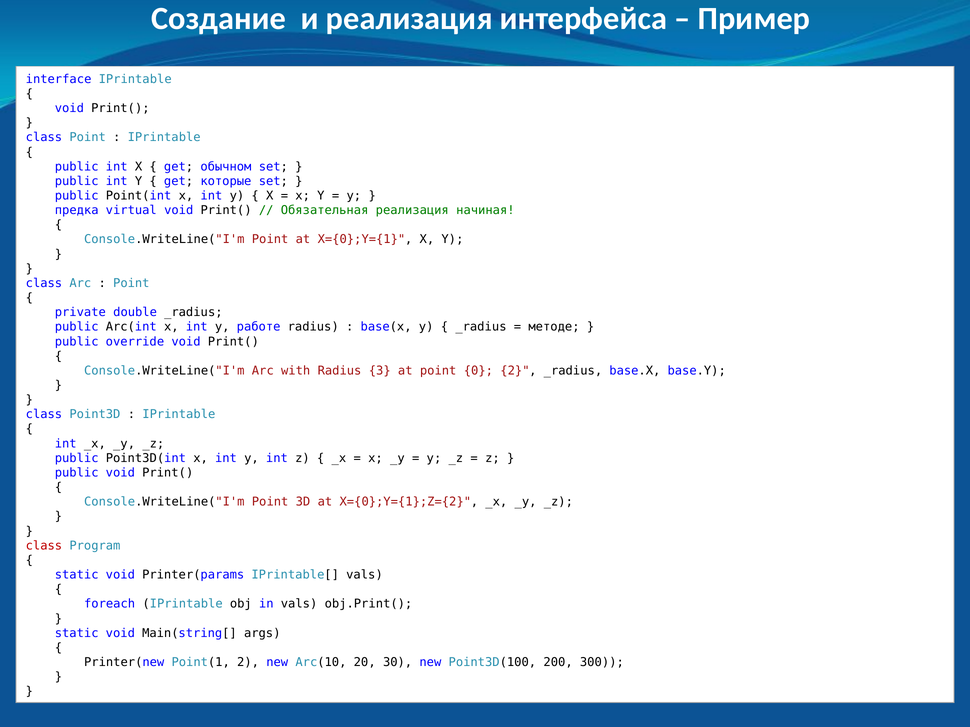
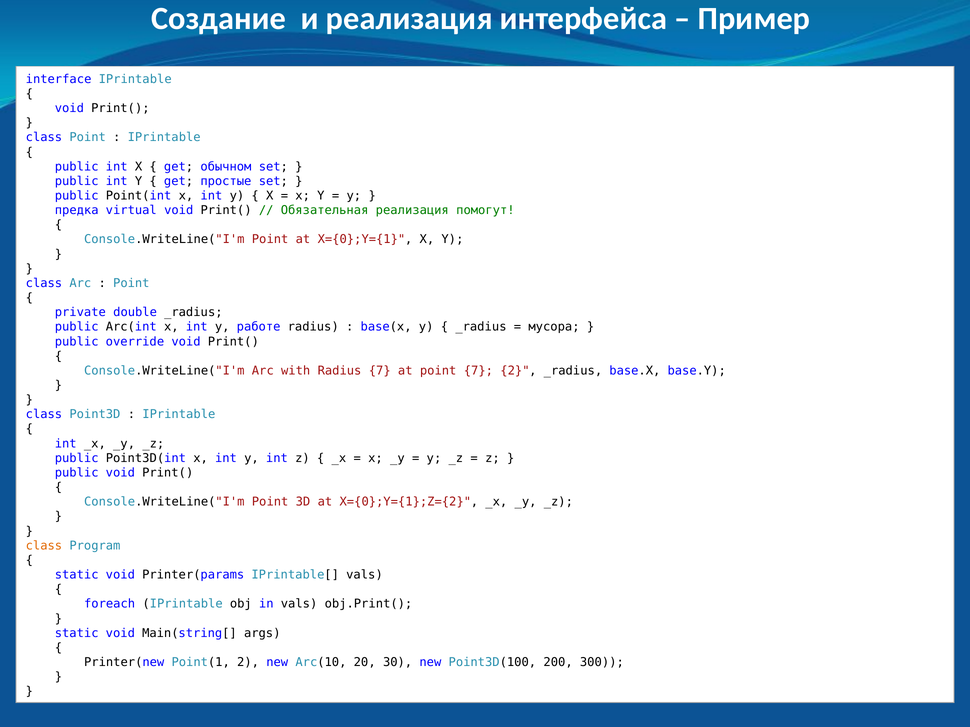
которые: которые -> простые (226, 181)
начиная: начиная -> помогут (485, 210)
методе: методе -> мусора (554, 327)
Radius 3: 3 -> 7 (380, 371)
point 0: 0 -> 7 (478, 371)
class colour: red -> orange (44, 546)
